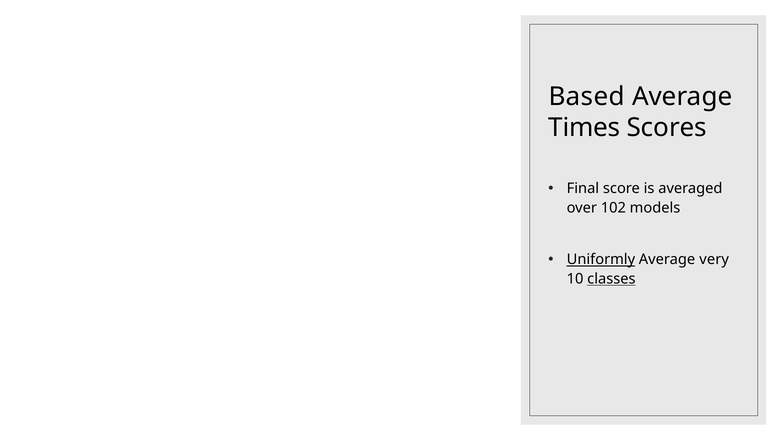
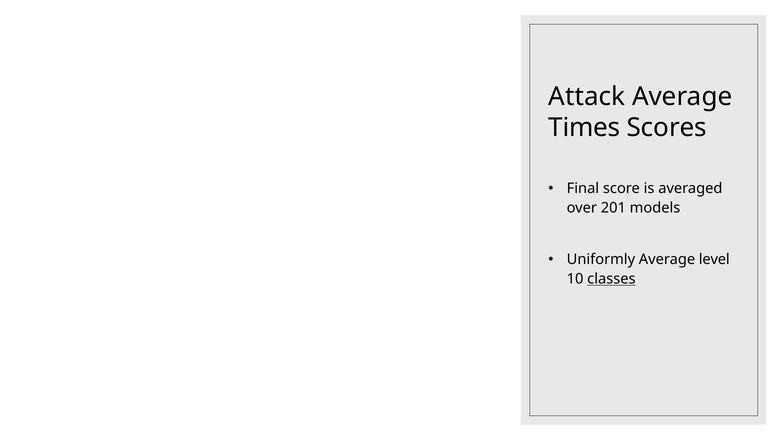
Based: Based -> Attack (587, 96)
102: 102 -> 201 (613, 208)
Uniformly underline: present -> none (601, 260)
very: very -> level (714, 260)
